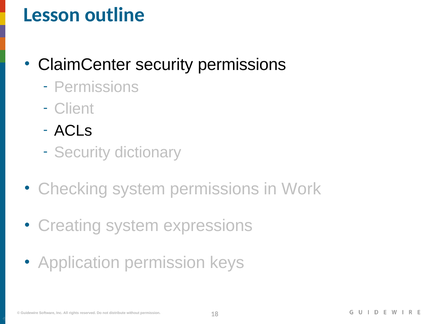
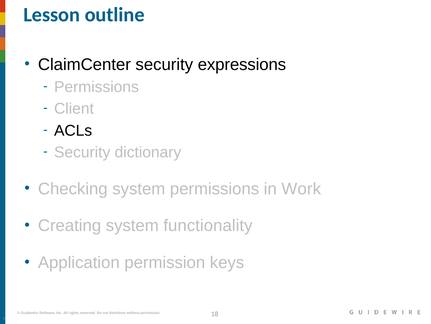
security permissions: permissions -> expressions (242, 64)
expressions: expressions -> functionality (208, 225)
